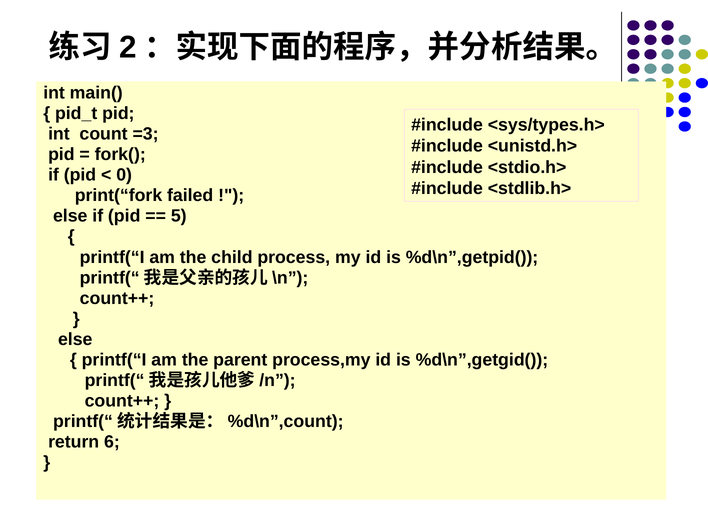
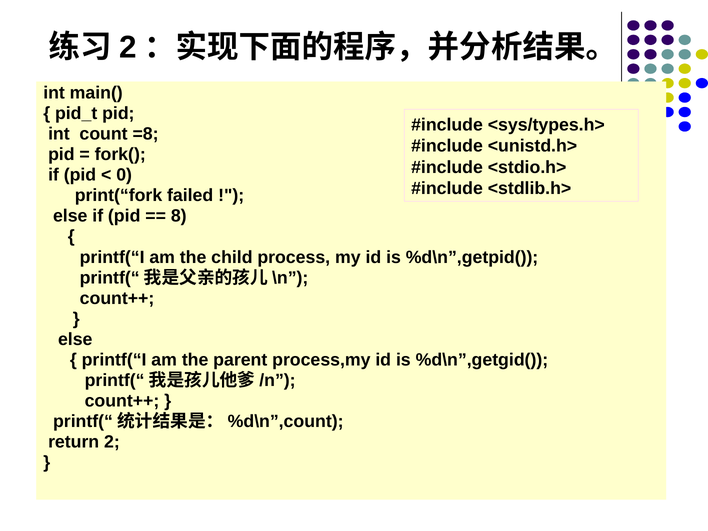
=3: =3 -> =8 (146, 134)
5: 5 -> 8 (179, 216)
return 6: 6 -> 2 (112, 442)
